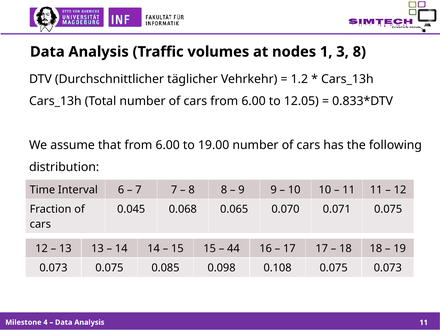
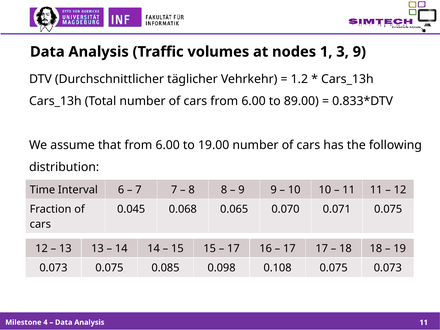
3 8: 8 -> 9 (359, 52)
12.05: 12.05 -> 89.00 (301, 101)
44: 44 -> 17 (233, 249)
